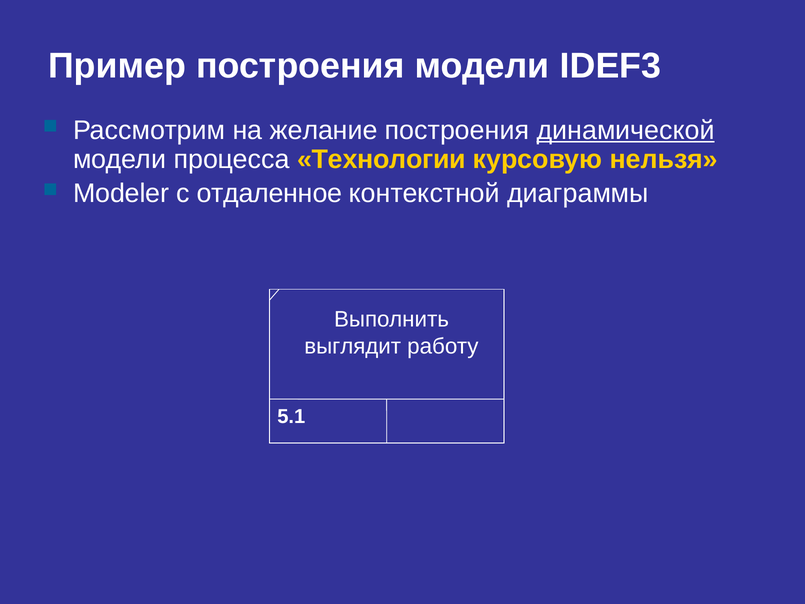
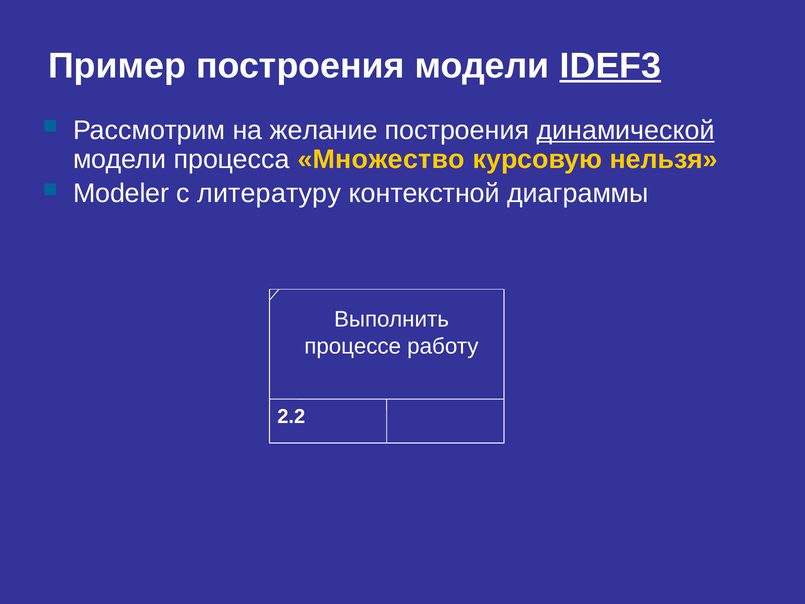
IDEF3 underline: none -> present (610, 66)
Технологии: Технологии -> Множество (381, 159)
отдаленное: отдаленное -> литературу (269, 193)
выглядит: выглядит -> процессе (353, 346)
5.1: 5.1 -> 2.2 (291, 416)
